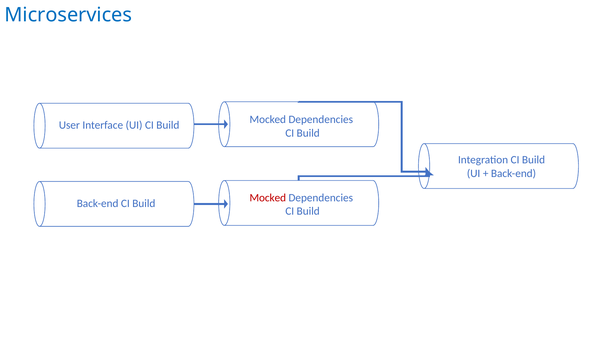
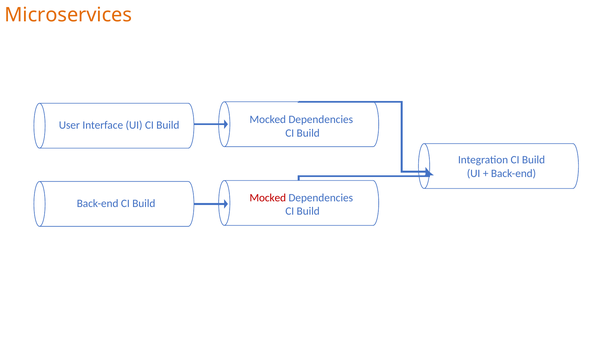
Microservices colour: blue -> orange (68, 15)
